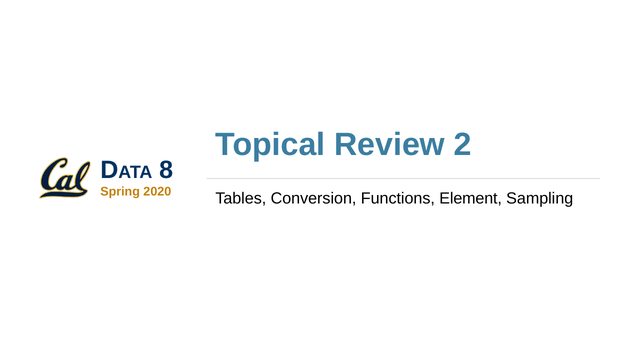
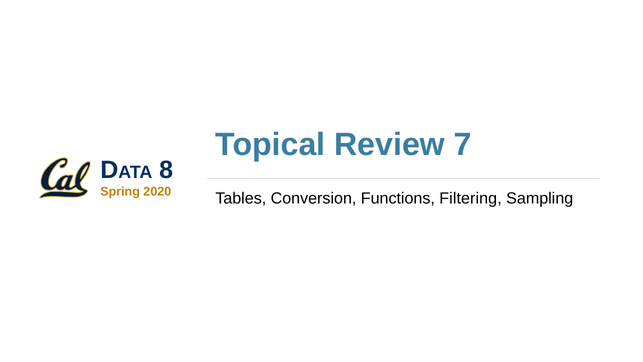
2: 2 -> 7 (463, 145)
Element: Element -> Filtering (471, 198)
